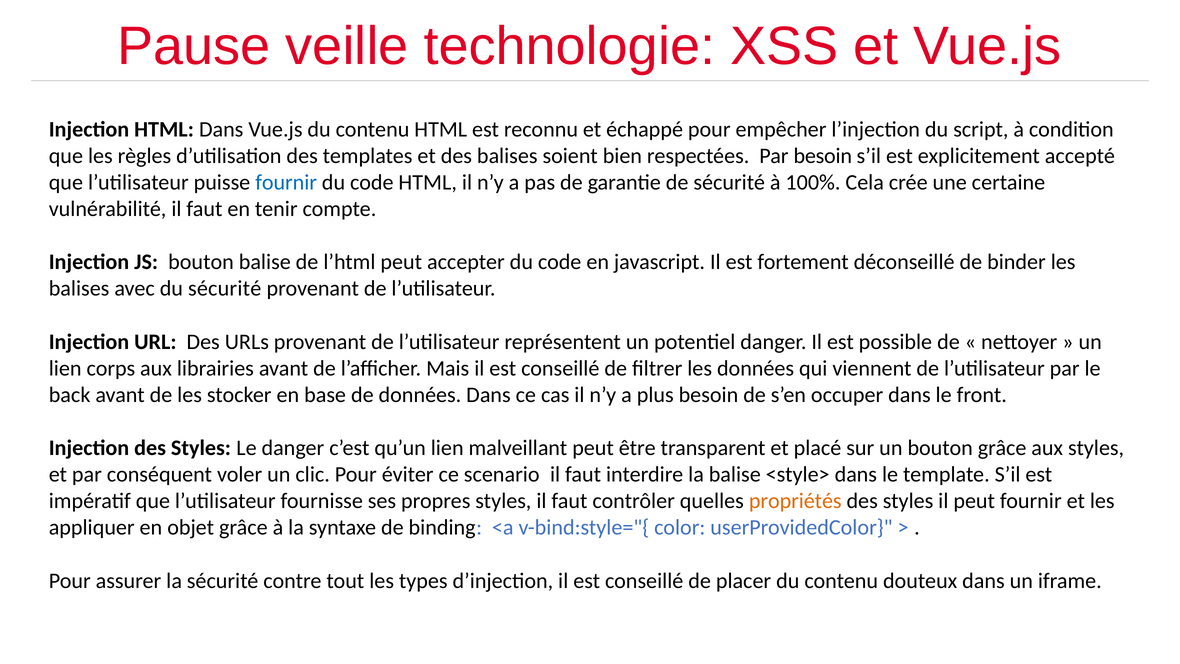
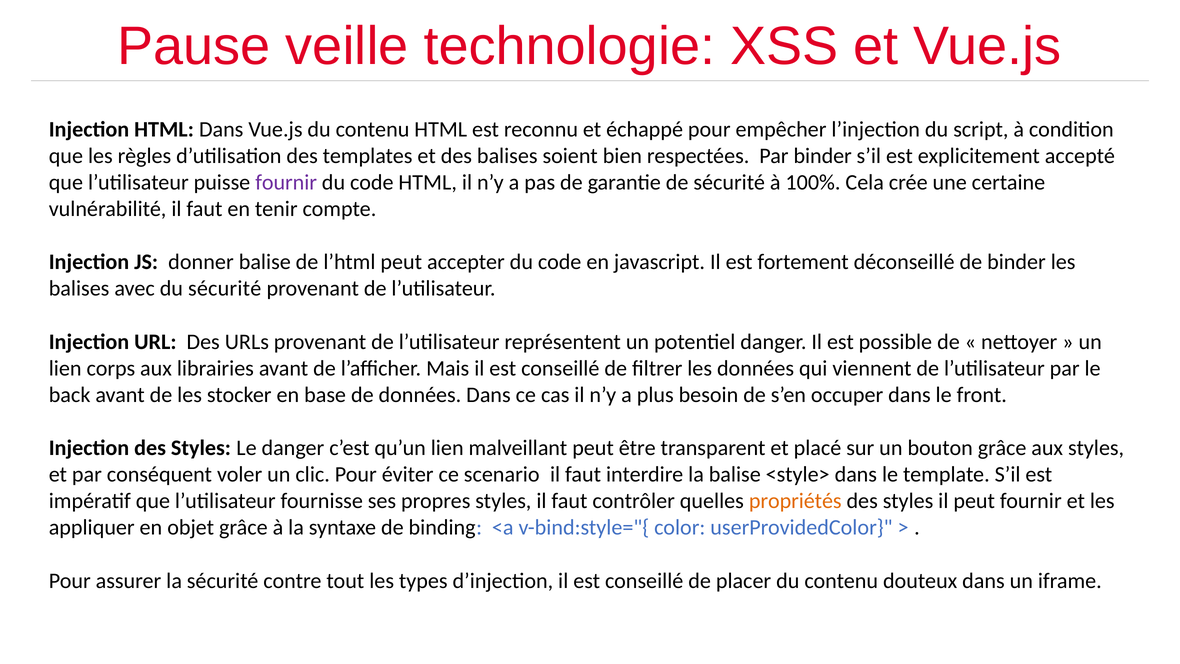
Par besoin: besoin -> binder (823, 156)
fournir colour: blue -> purple (286, 182)
JS bouton: bouton -> donner (201, 262)
